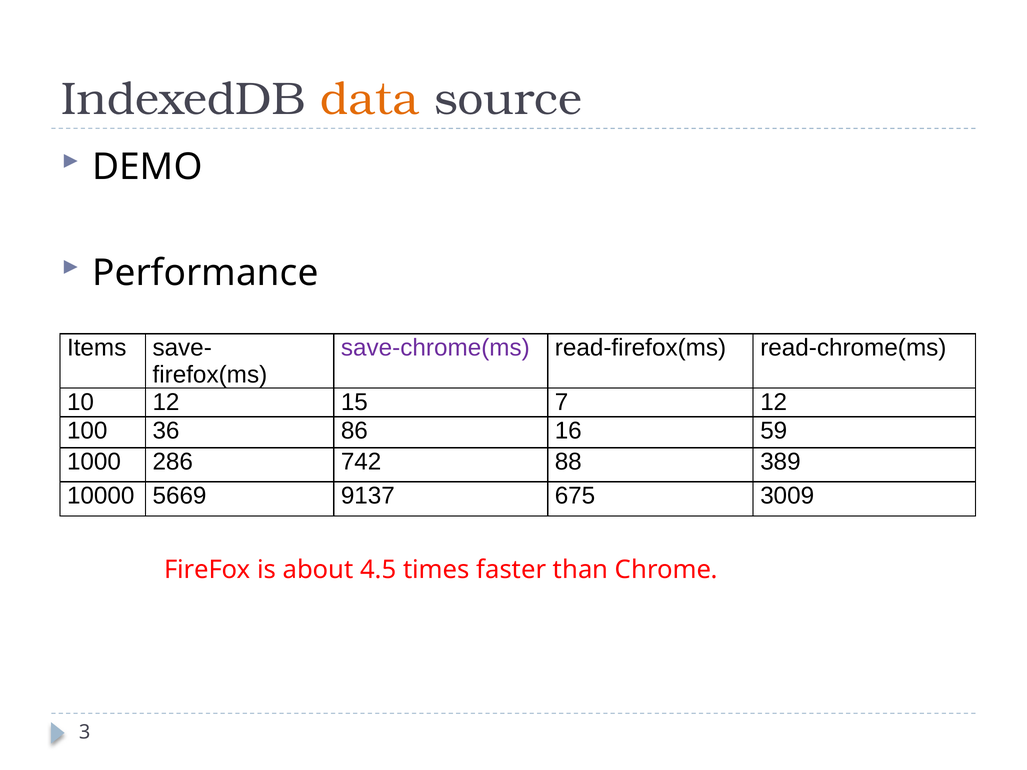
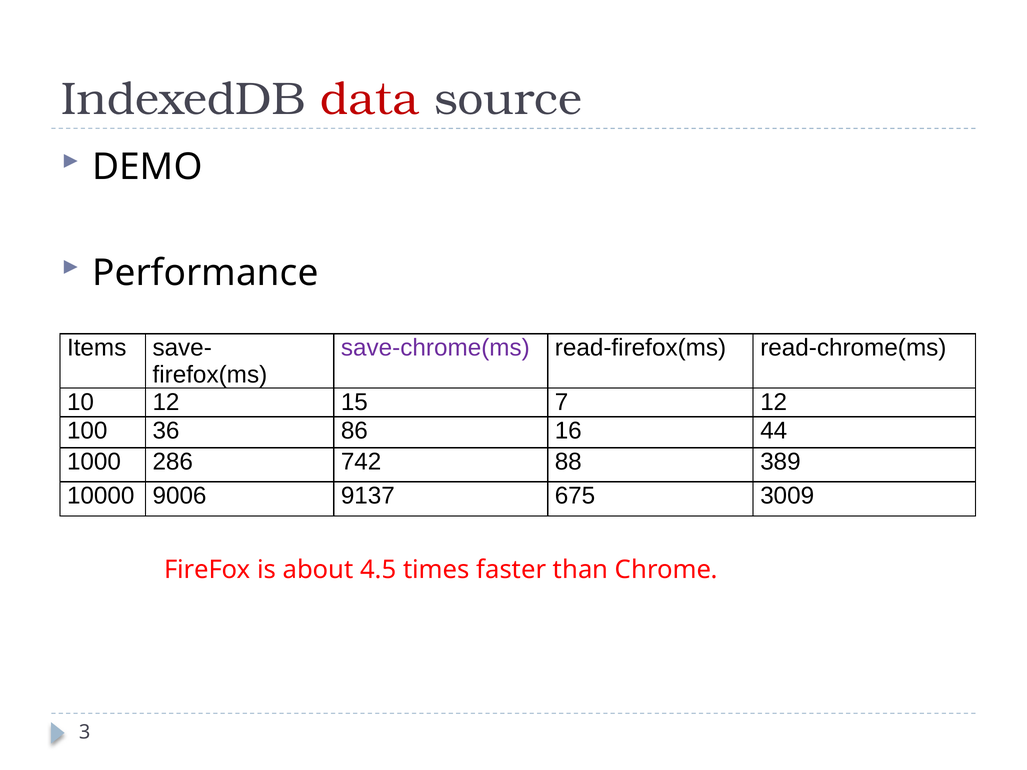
data colour: orange -> red (370, 99)
59: 59 -> 44 (774, 431)
5669: 5669 -> 9006 (180, 496)
